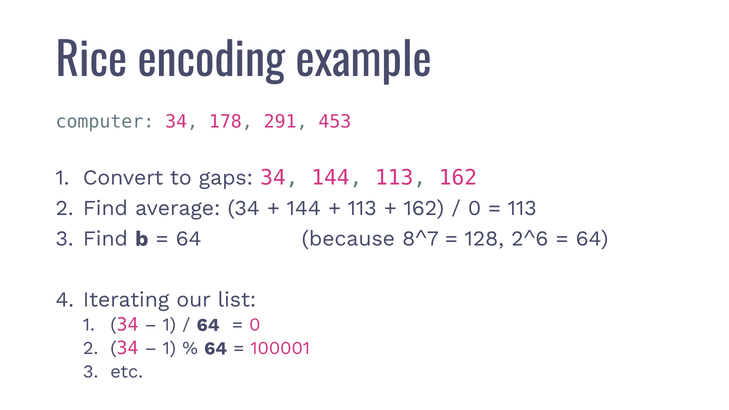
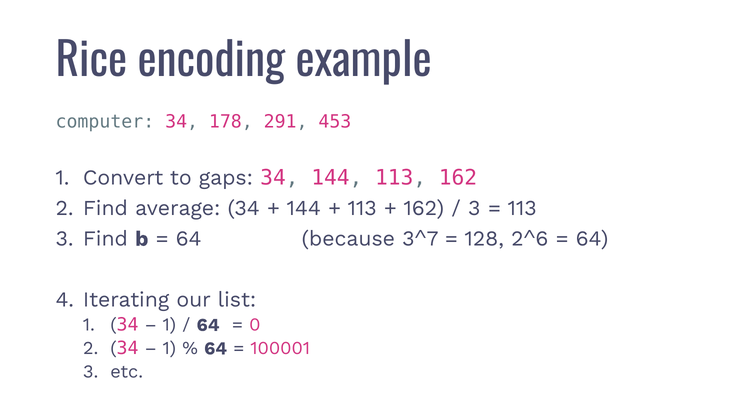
0: 0 -> 3 (474, 208)
8^7: 8^7 -> 3^7 (420, 239)
